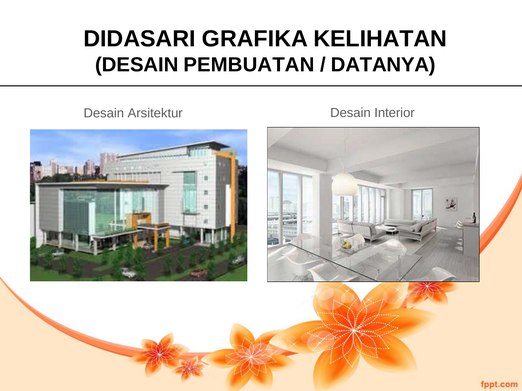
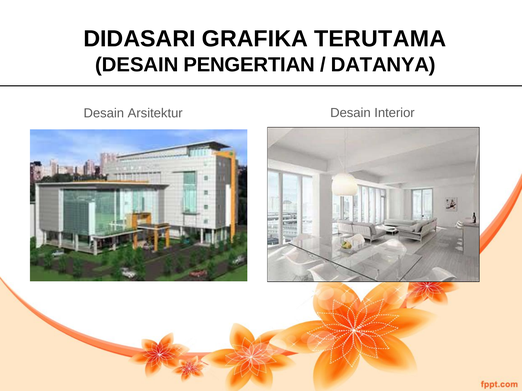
KELIHATAN: KELIHATAN -> TERUTAMA (380, 39)
PEMBUATAN: PEMBUATAN -> PENGERTIAN (249, 65)
